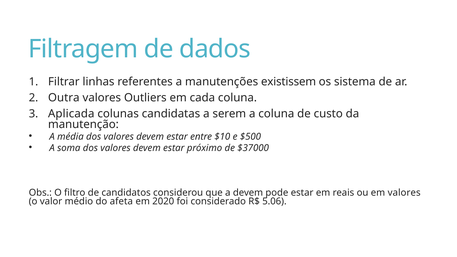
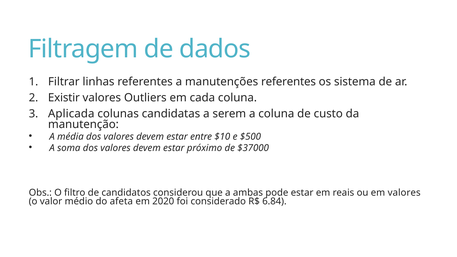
manutenções existissem: existissem -> referentes (289, 82)
Outra: Outra -> Existir (64, 98)
a devem: devem -> ambas (248, 193)
5.06: 5.06 -> 6.84 (274, 202)
